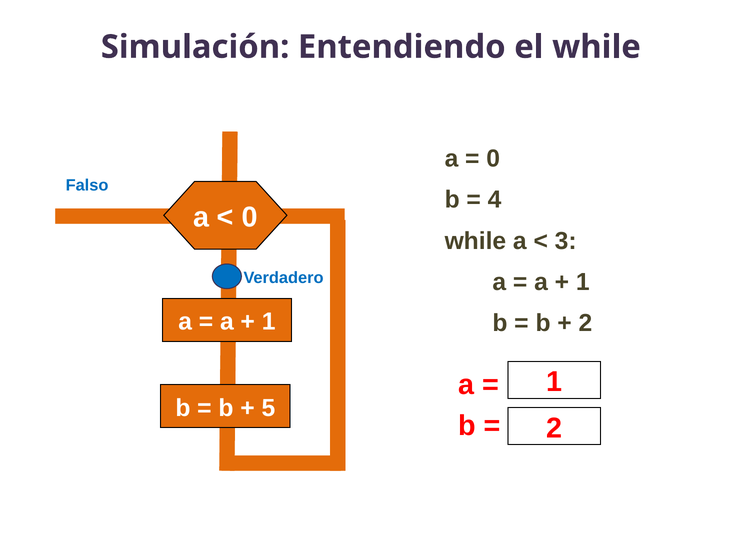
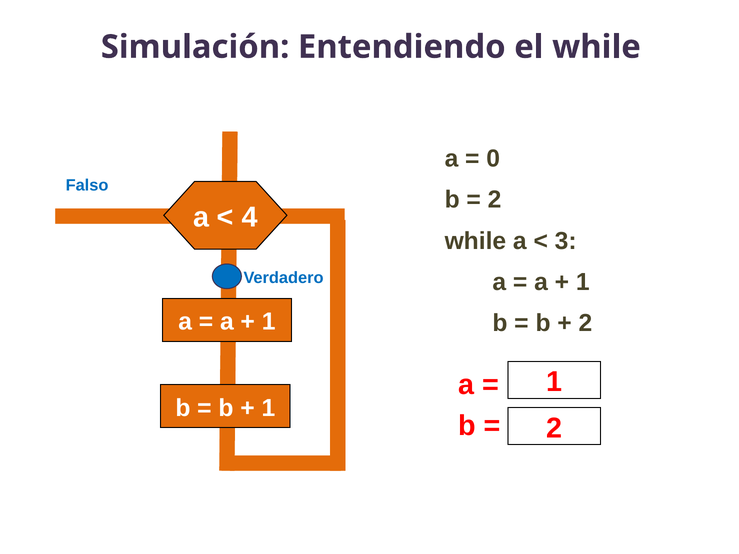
4: 4 -> 2 (495, 200)
0: 0 -> 4 (250, 217)
5: 5 -> 1 (268, 408)
